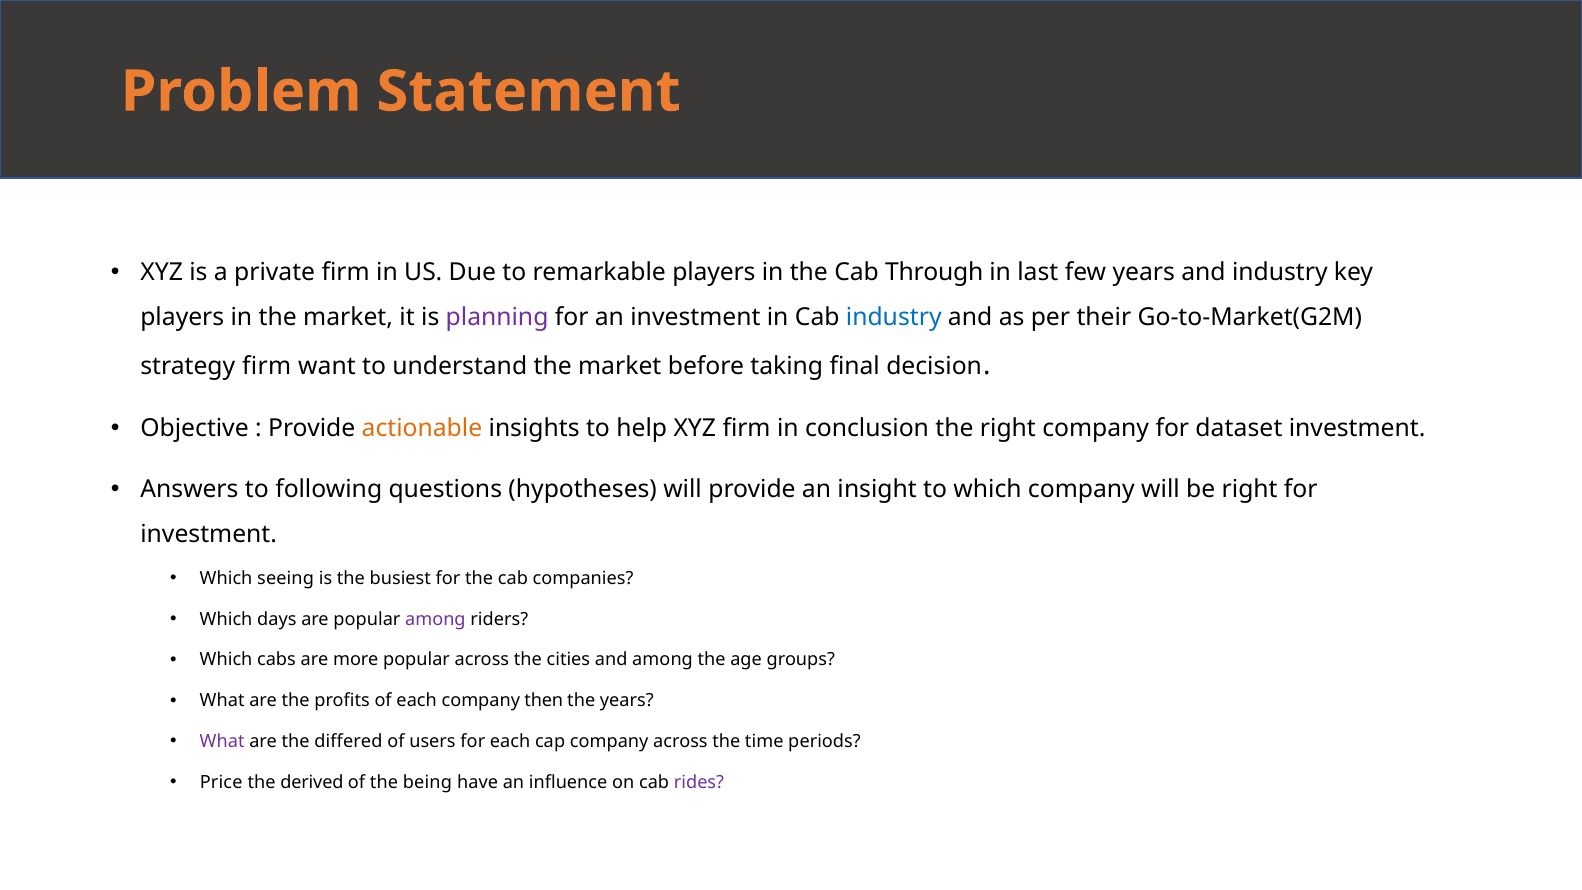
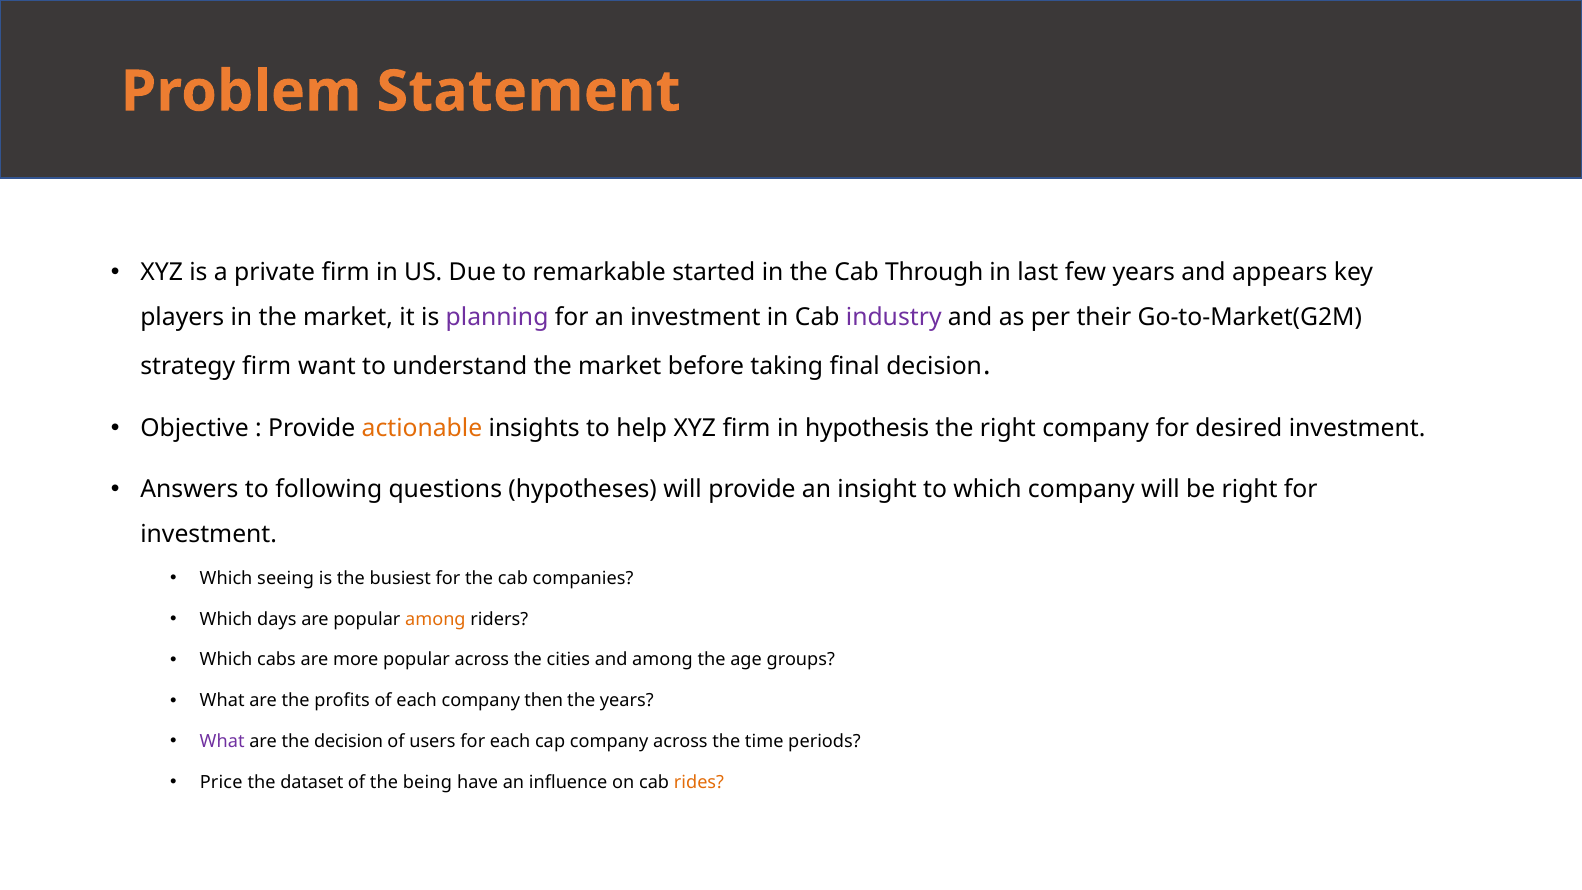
remarkable players: players -> started (714, 272)
and industry: industry -> appears (1280, 272)
industry colour: blue -> purple (894, 317)
conclusion: conclusion -> hypothesis (867, 428)
dataset: dataset -> desired (1239, 428)
among colour: purple -> orange (435, 619)
the differed: differed -> decision (349, 742)
derived: derived -> dataset (312, 783)
rides colour: purple -> orange (699, 783)
